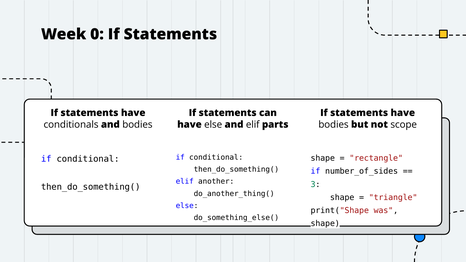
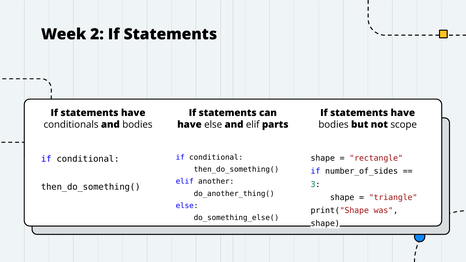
0: 0 -> 2 (97, 35)
